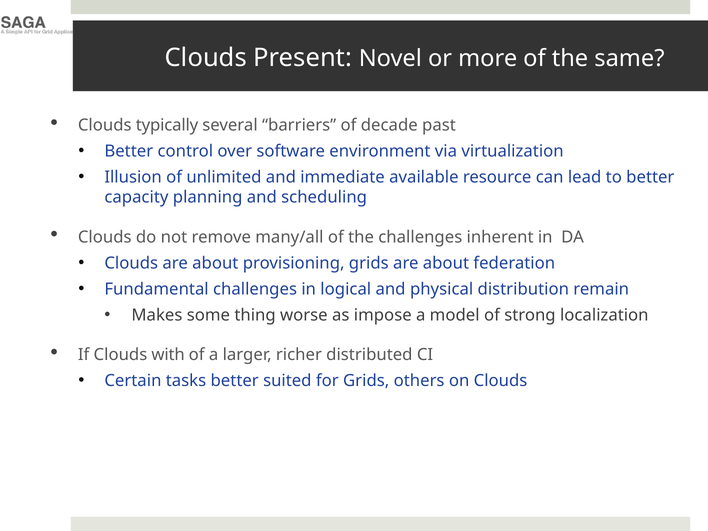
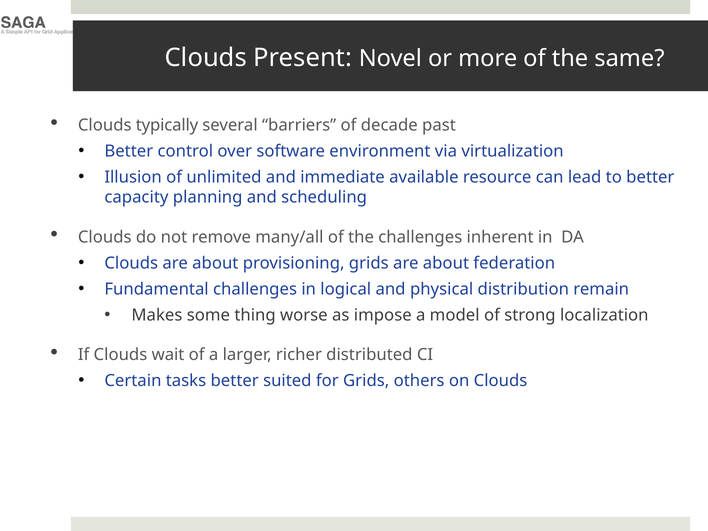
with: with -> wait (168, 355)
